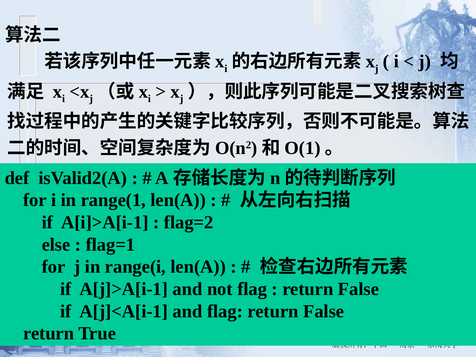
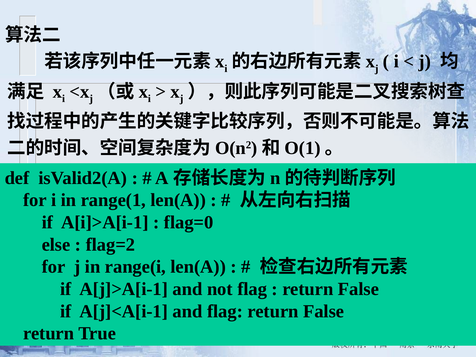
flag=2: flag=2 -> flag=0 (189, 222)
flag=1: flag=1 -> flag=2 (110, 245)
